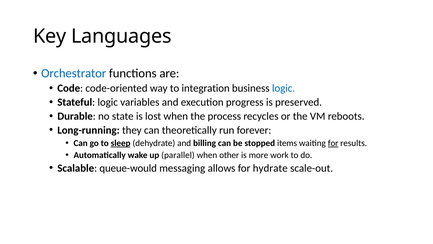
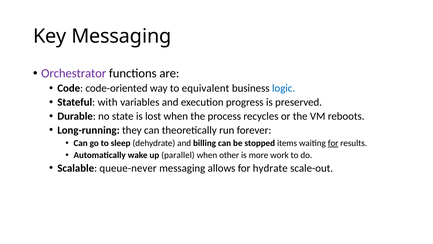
Key Languages: Languages -> Messaging (121, 36)
Orchestrator colour: blue -> purple (74, 73)
integration: integration -> equivalent (206, 88)
Stateful logic: logic -> with (108, 102)
sleep underline: present -> none (121, 143)
queue-would: queue-would -> queue-never (128, 168)
